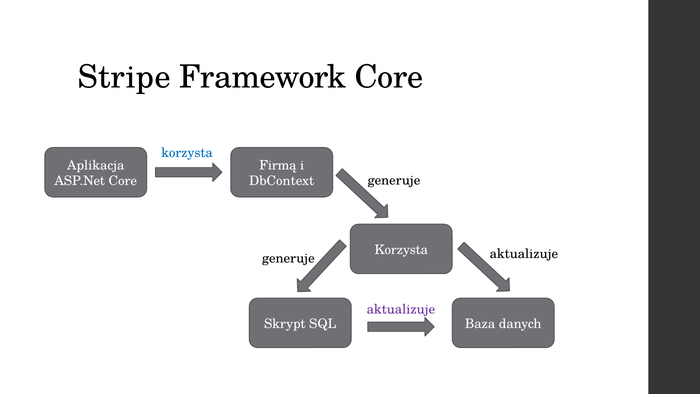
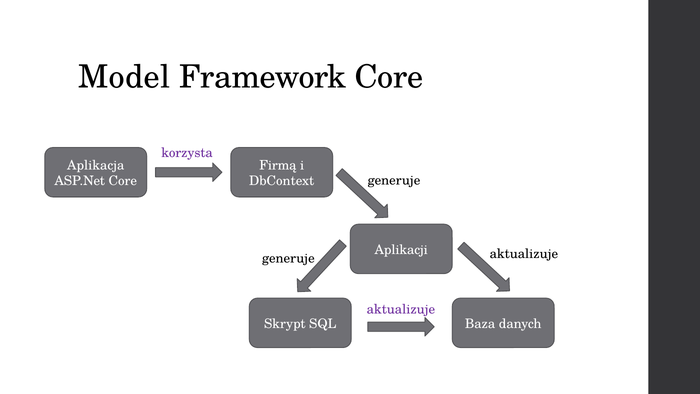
Stripe: Stripe -> Model (124, 77)
korzysta colour: blue -> purple (187, 153)
Korzysta: Korzysta -> Aplikacji (401, 250)
